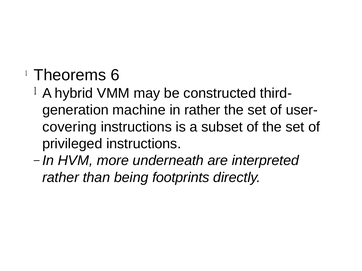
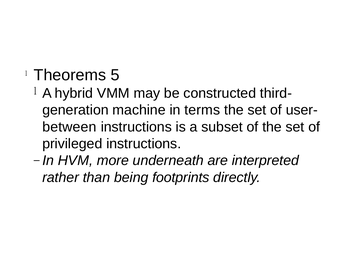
6: 6 -> 5 (115, 75)
in rather: rather -> terms (202, 110)
covering: covering -> between (69, 127)
